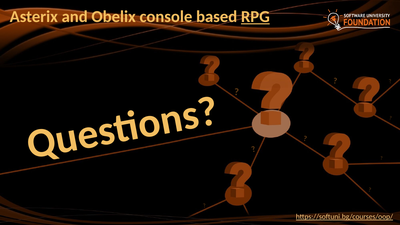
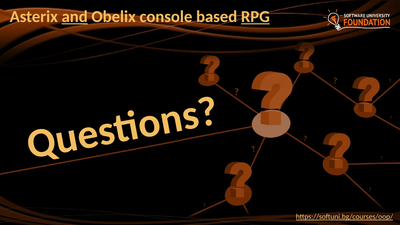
and underline: none -> present (75, 17)
